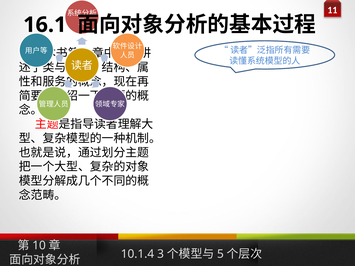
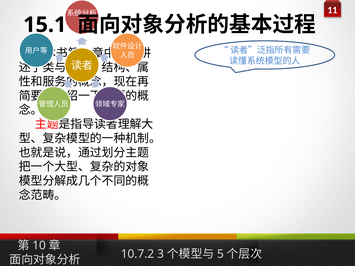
16.1: 16.1 -> 15.1 (45, 25)
10.1.4: 10.1.4 -> 10.7.2 (137, 254)
